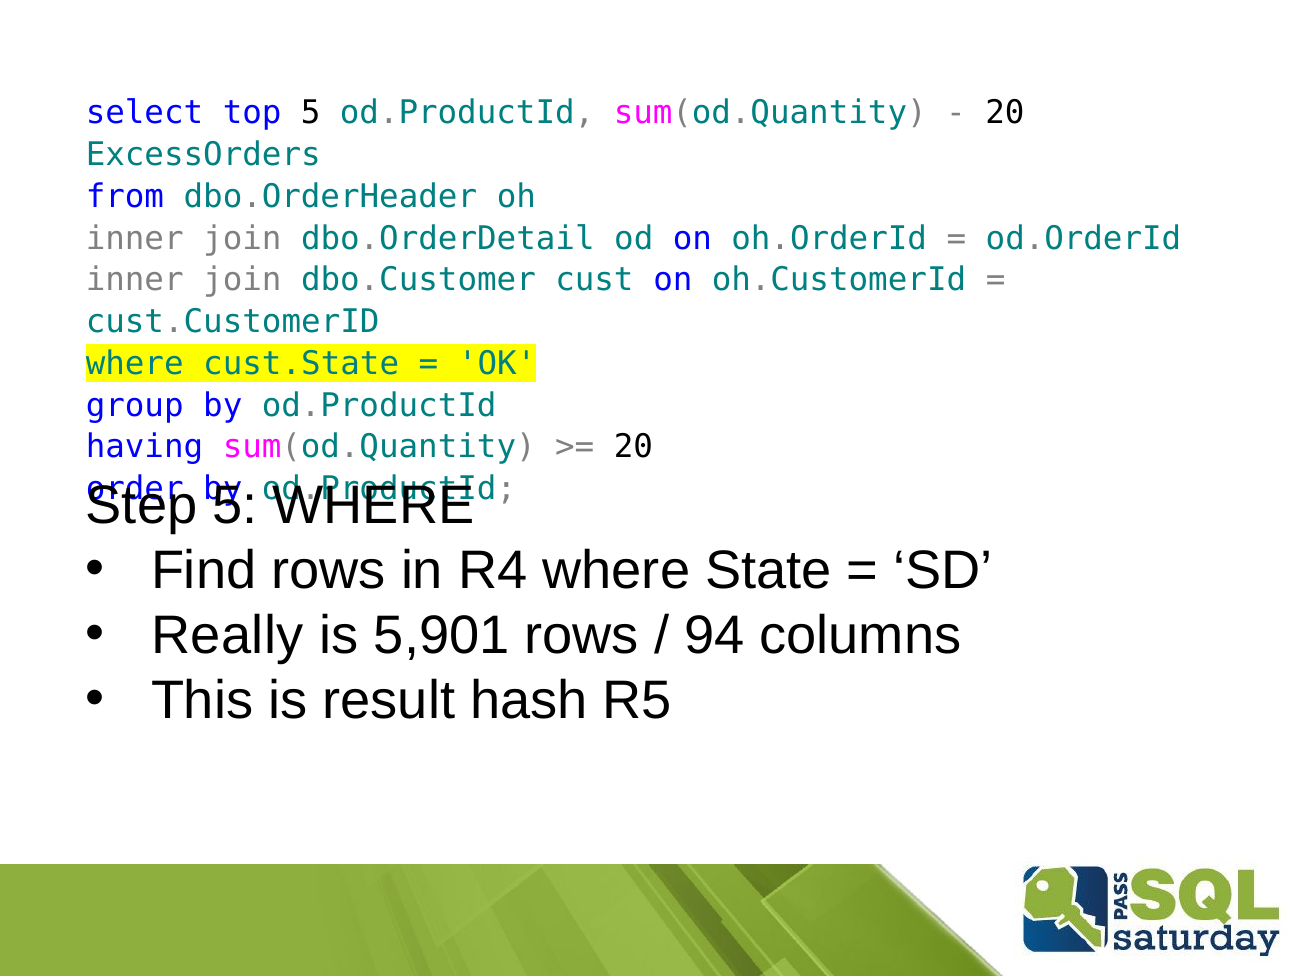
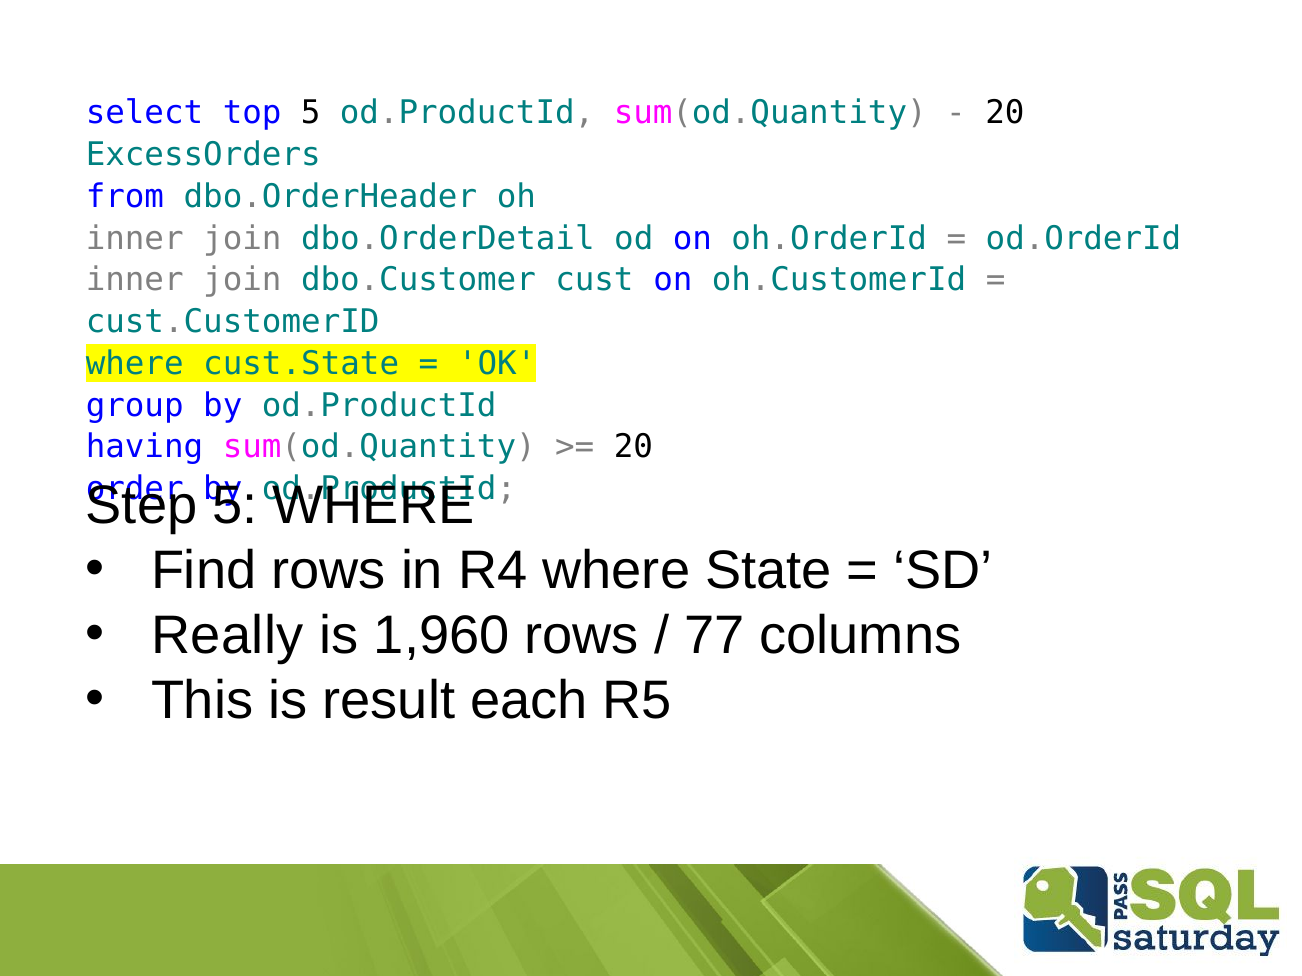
5,901: 5,901 -> 1,960 (442, 636)
94: 94 -> 77 (714, 636)
hash: hash -> each (529, 701)
